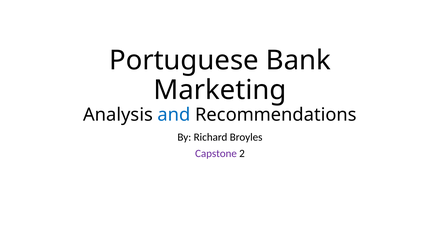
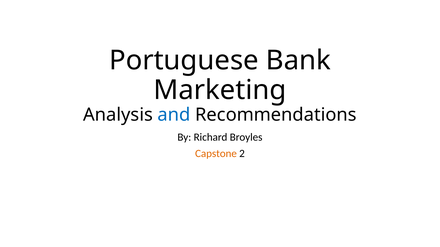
Capstone colour: purple -> orange (216, 154)
